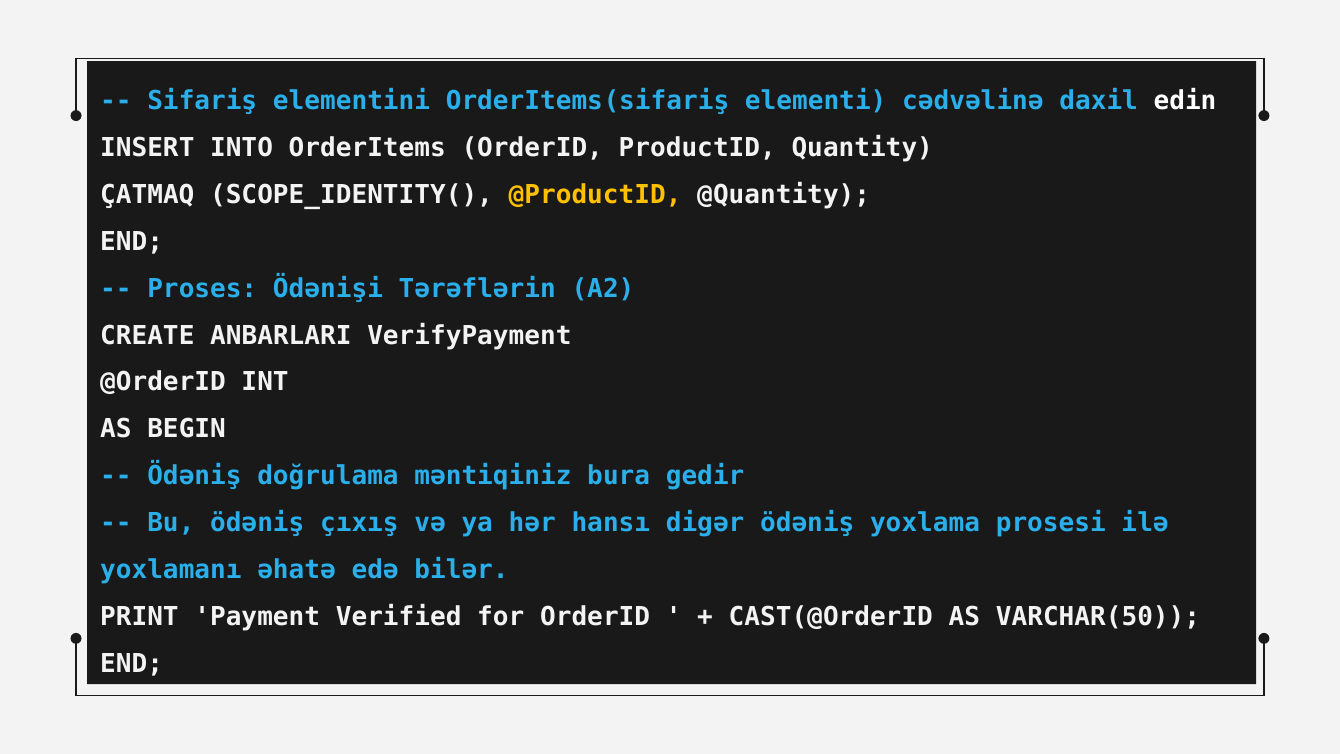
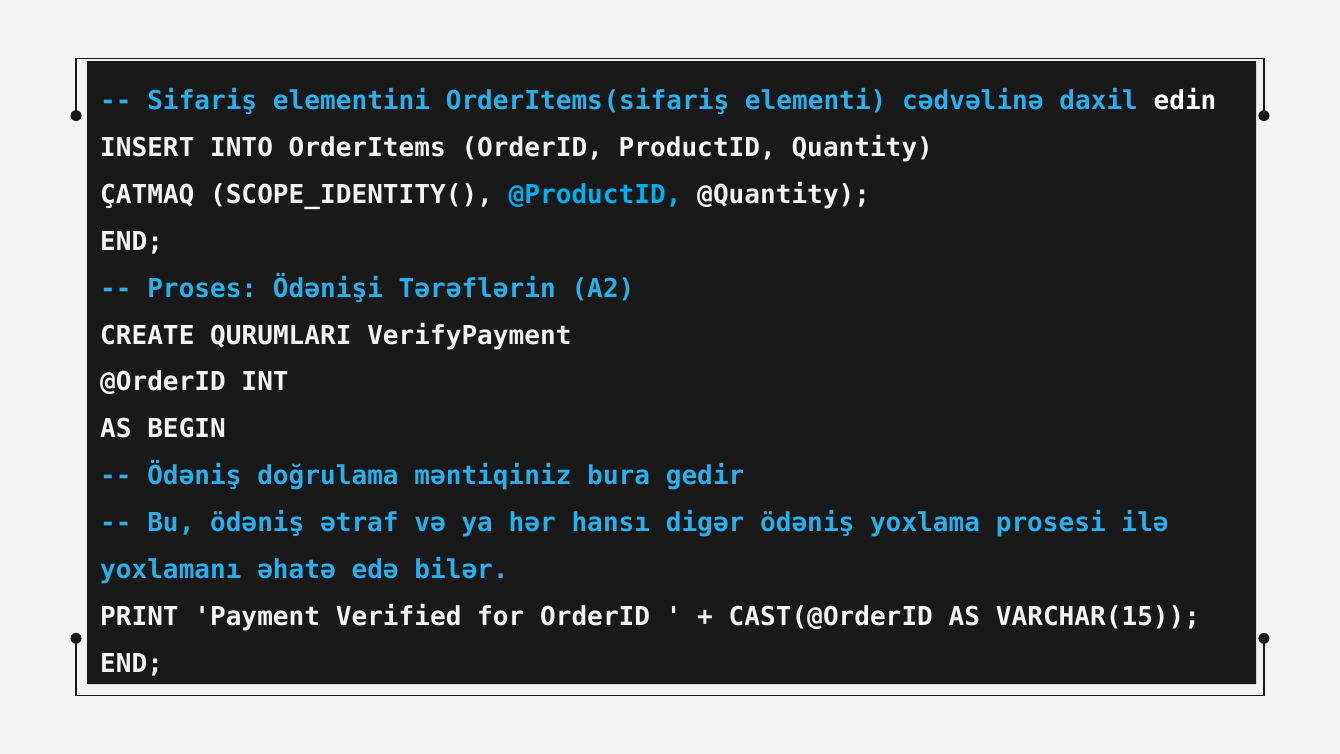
@ProductID colour: yellow -> light blue (595, 195)
ANBARLARI: ANBARLARI -> QURUMLARI (281, 335)
çıxış: çıxış -> ətraf (359, 523)
VARCHAR(50: VARCHAR(50 -> VARCHAR(15 (1098, 617)
